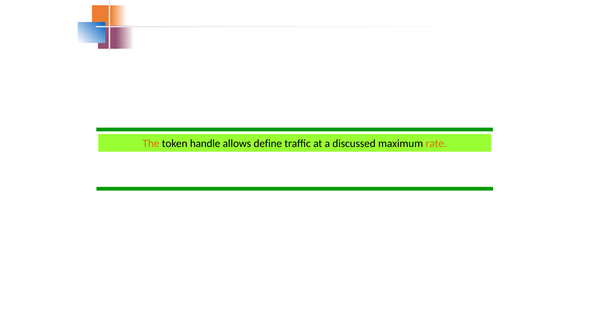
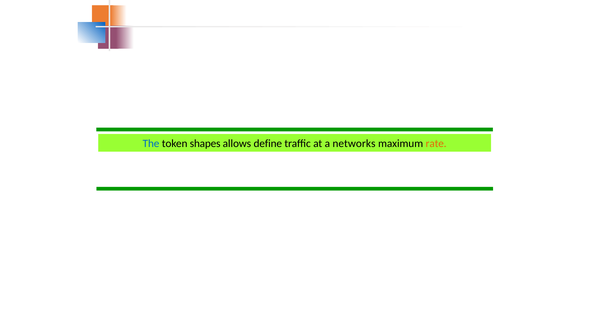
The colour: orange -> blue (151, 144)
handle: handle -> shapes (205, 144)
discussed: discussed -> networks (354, 144)
